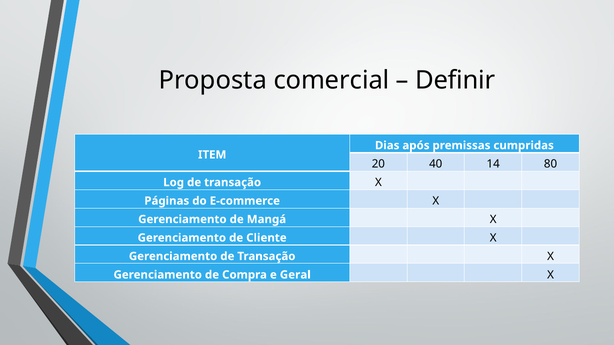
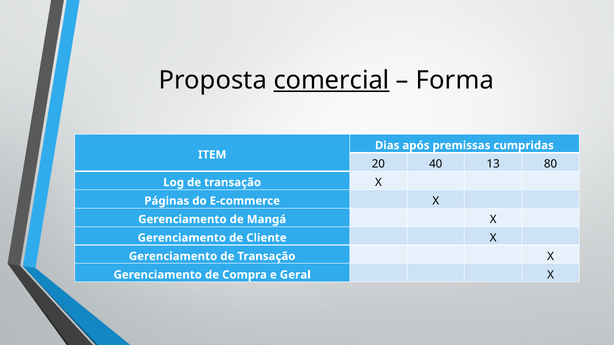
comercial underline: none -> present (331, 80)
Definir: Definir -> Forma (455, 80)
14: 14 -> 13 (493, 164)
